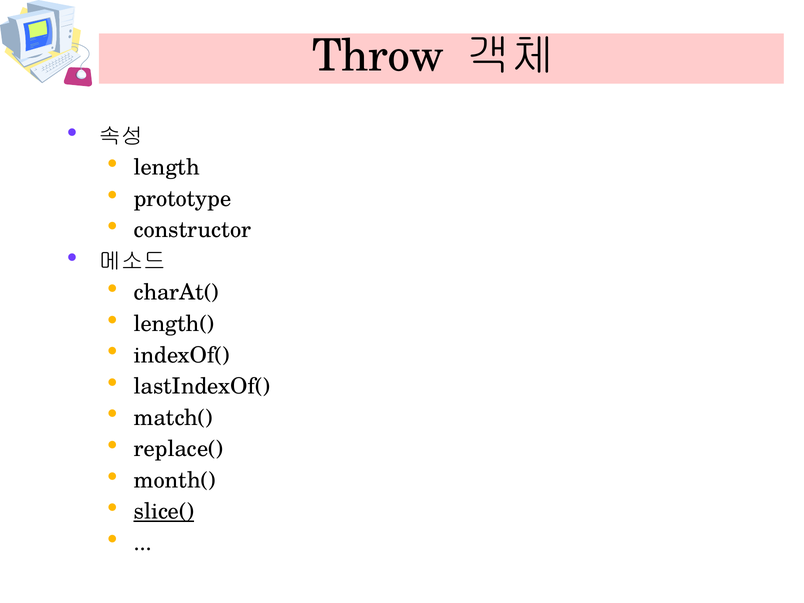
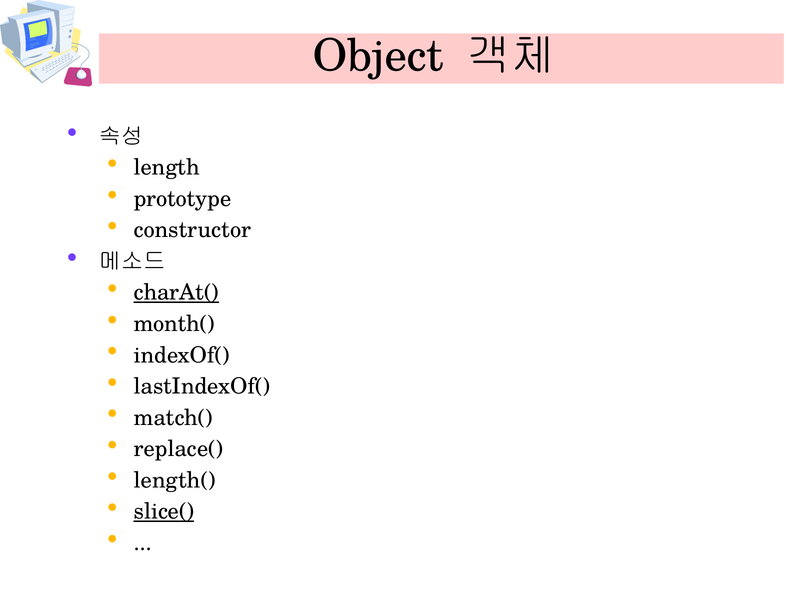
Throw: Throw -> Object (378, 56)
charAt( underline: none -> present (176, 293)
length(: length( -> month( (174, 324)
month(: month( -> length( (175, 480)
